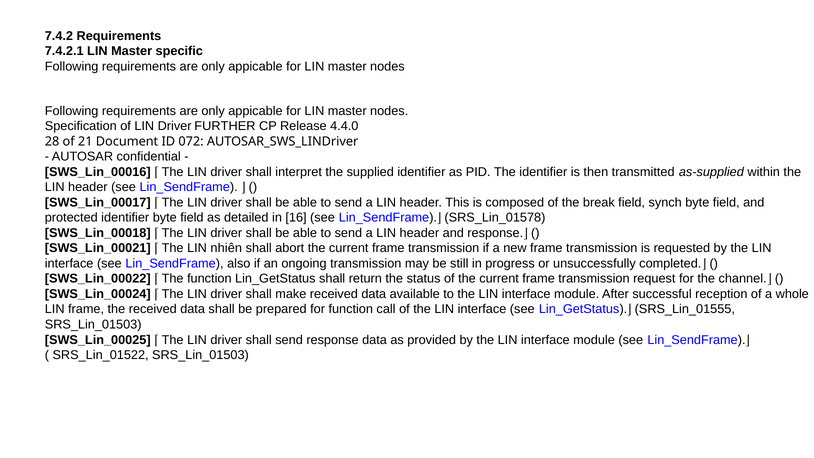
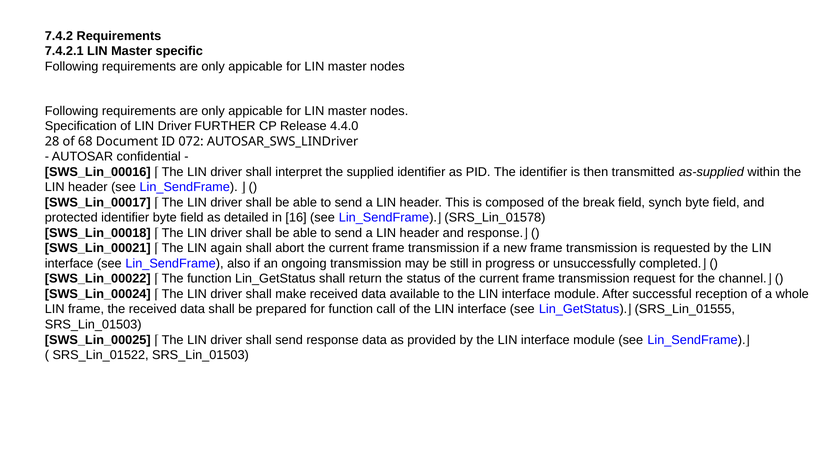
21: 21 -> 68 (85, 141)
nhiên: nhiên -> again (226, 248)
